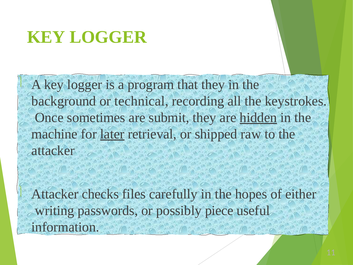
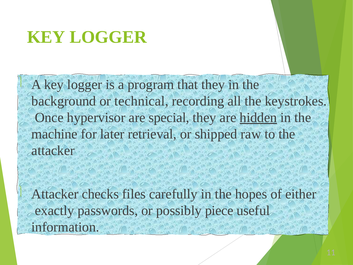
sometimes: sometimes -> hypervisor (96, 117)
submit: submit -> special (169, 117)
later underline: present -> none (112, 134)
writing: writing -> exactly (55, 210)
